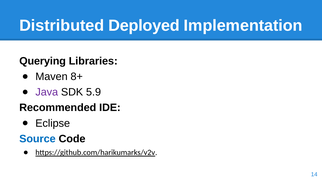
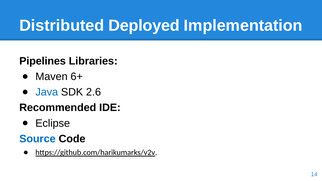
Querying: Querying -> Pipelines (43, 61)
8+: 8+ -> 6+ (77, 77)
Java colour: purple -> blue (47, 92)
5.9: 5.9 -> 2.6 (94, 92)
